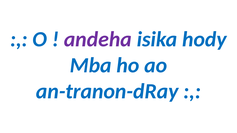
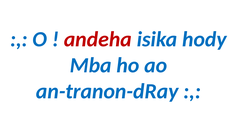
andeha colour: purple -> red (98, 39)
